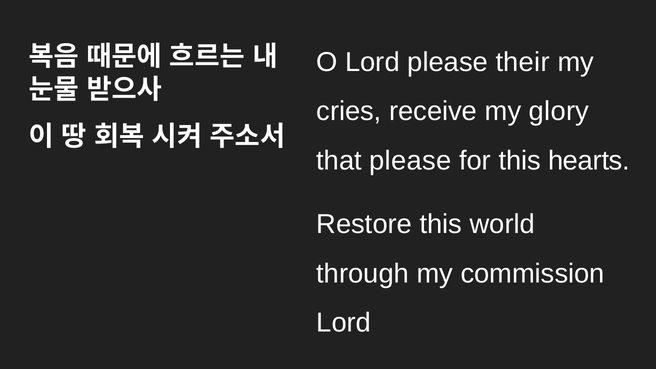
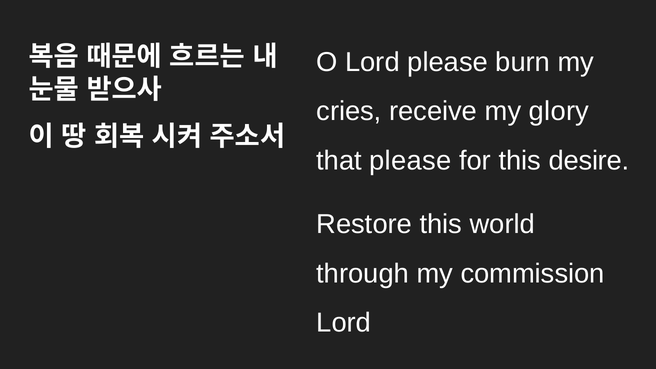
their: their -> burn (523, 62)
hearts: hearts -> desire (589, 161)
